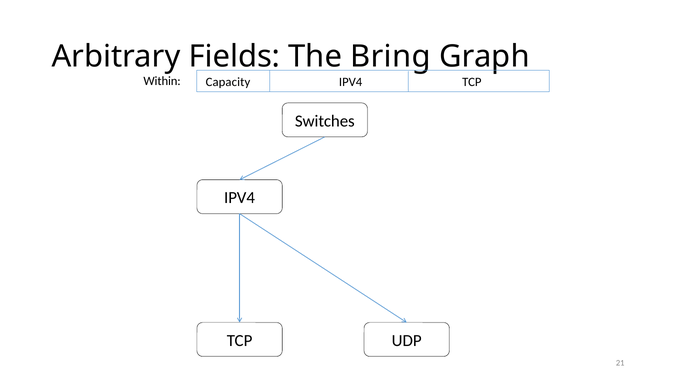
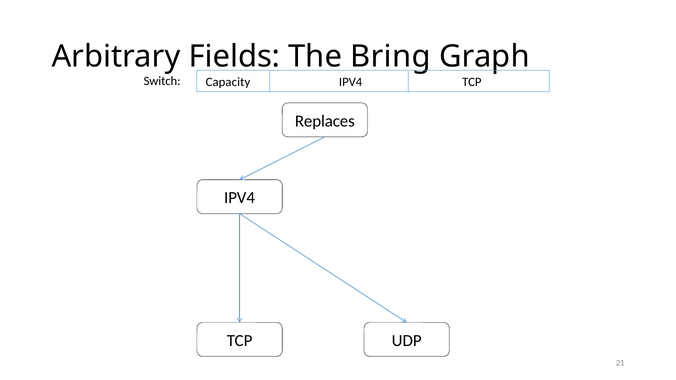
Within: Within -> Switch (162, 81)
Switches: Switches -> Replaces (325, 121)
